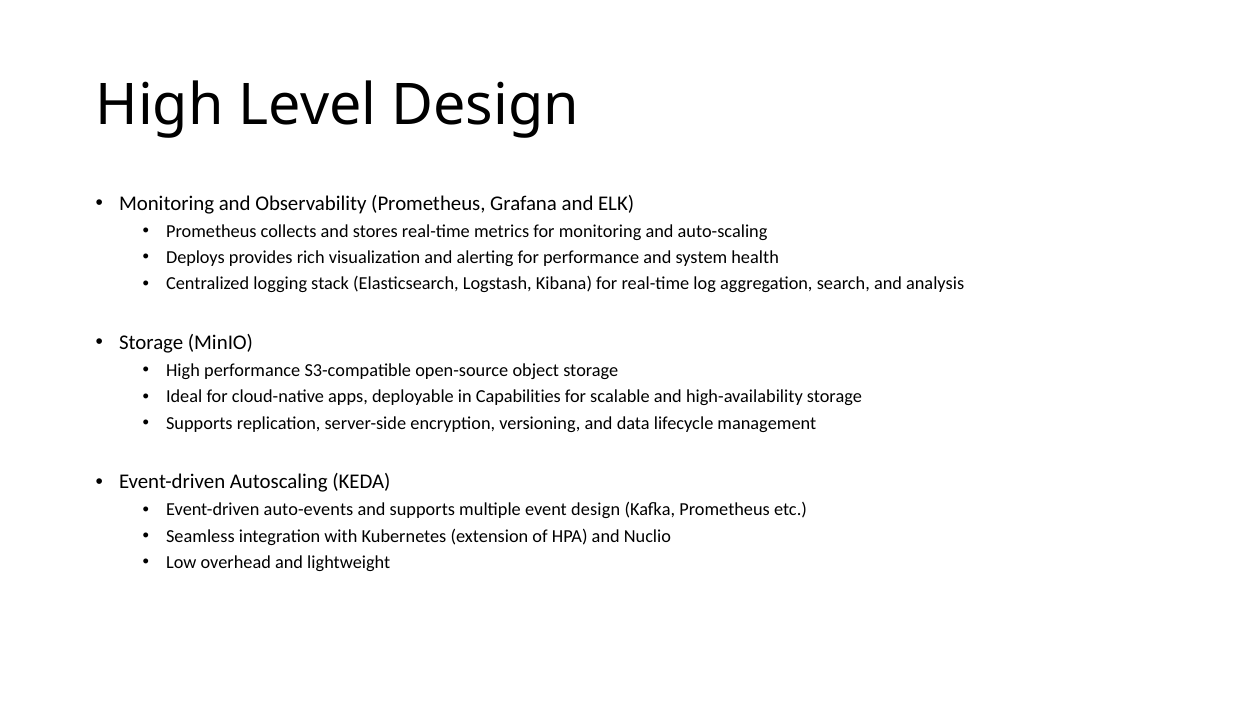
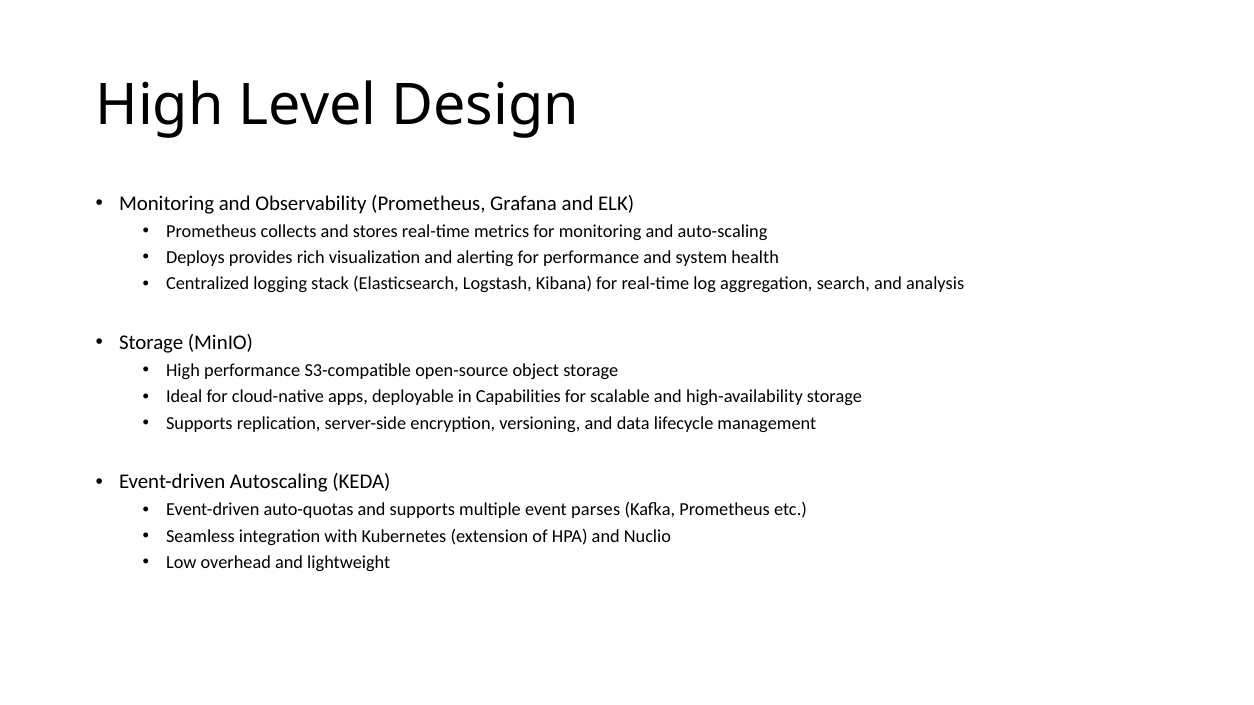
auto-events: auto-events -> auto-quotas (309, 510)
event design: design -> parses (596, 510)
